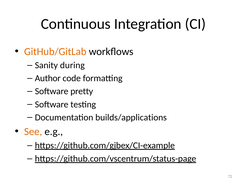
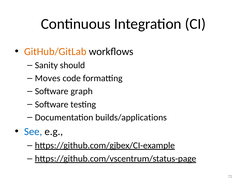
during: during -> should (72, 65)
Author: Author -> Moves (48, 78)
pretty: pretty -> graph (82, 91)
See colour: orange -> blue (33, 132)
